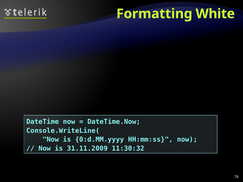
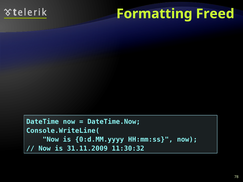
White: White -> Freed (215, 14)
